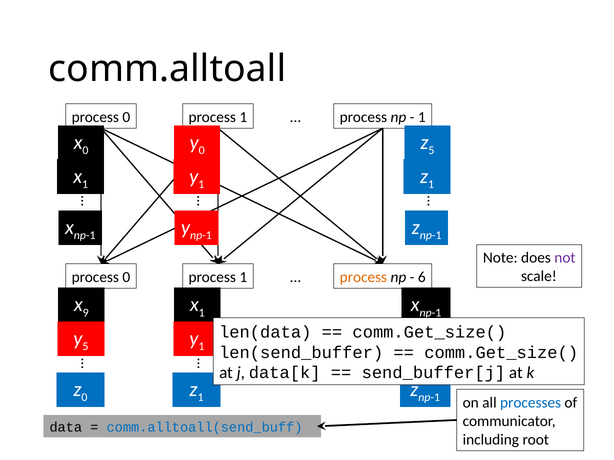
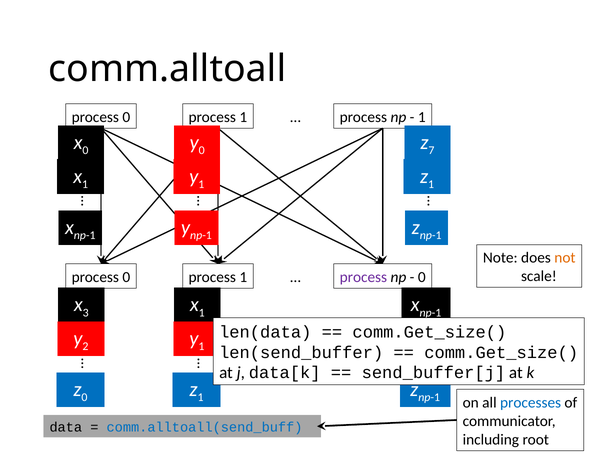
5: 5 -> 7 (431, 151)
not colour: purple -> orange (565, 258)
process colour: orange -> purple (363, 277)
6: 6 -> 0 (422, 277)
9: 9 -> 3 (86, 313)
5: 5 -> 2 (85, 347)
